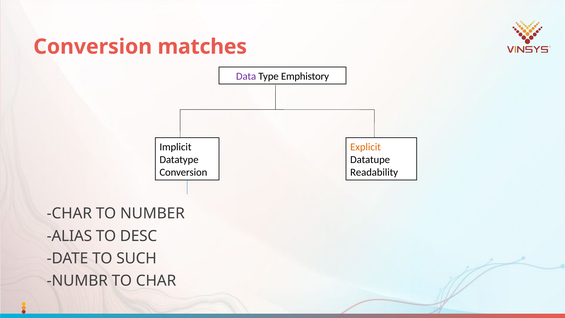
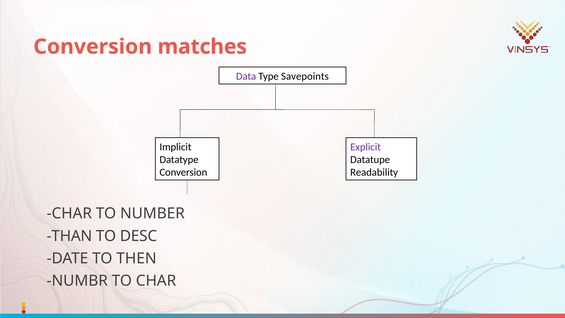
Emphistory: Emphistory -> Savepoints (305, 76)
Explicit colour: orange -> purple (366, 147)
ALIAS: ALIAS -> THAN (69, 236)
SUCH: SUCH -> THEN (136, 258)
